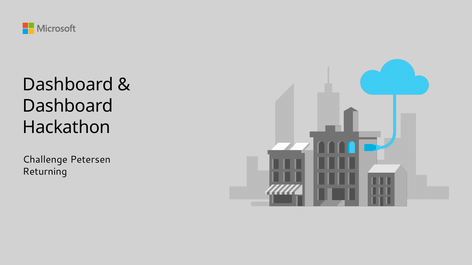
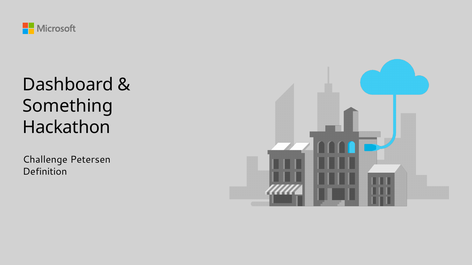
Dashboard: Dashboard -> Something (68, 106)
Returning: Returning -> Definition (45, 172)
